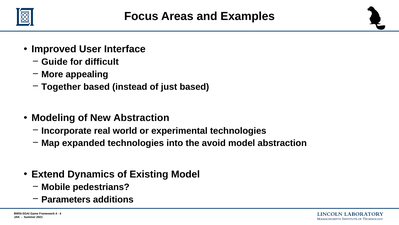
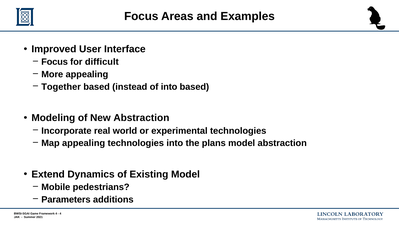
Guide: Guide -> Focus (55, 62)
of just: just -> into (169, 87)
Map expanded: expanded -> appealing (84, 143)
avoid: avoid -> plans (214, 143)
